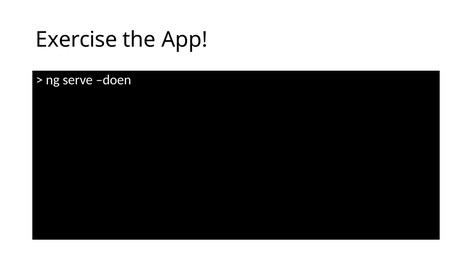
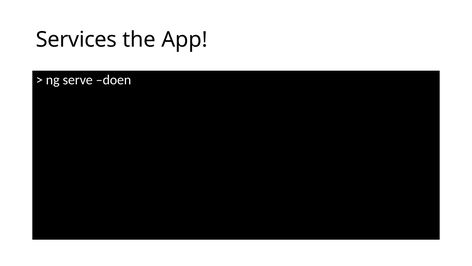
Exercise: Exercise -> Services (76, 40)
